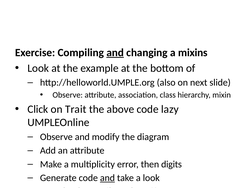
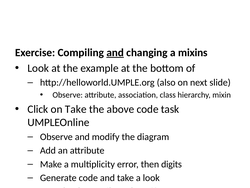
on Trait: Trait -> Take (76, 109)
lazy: lazy -> task (170, 109)
and underline: present -> none (107, 177)
